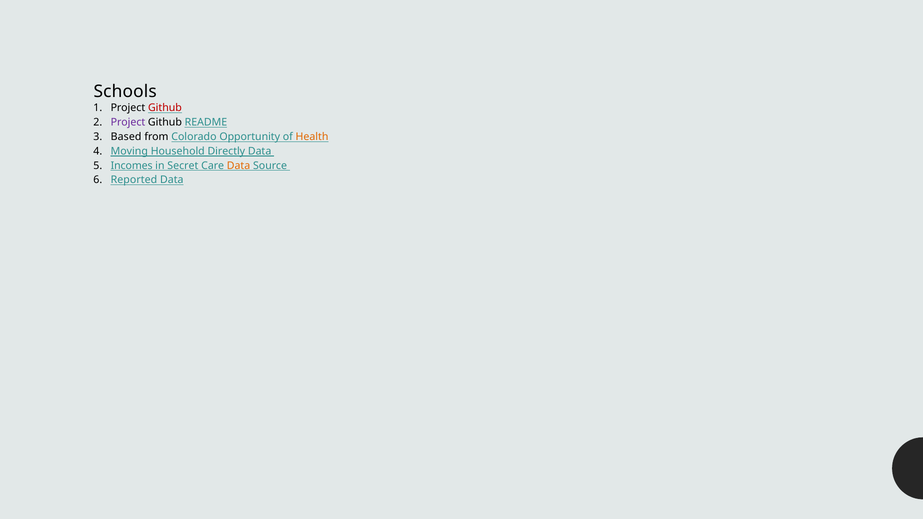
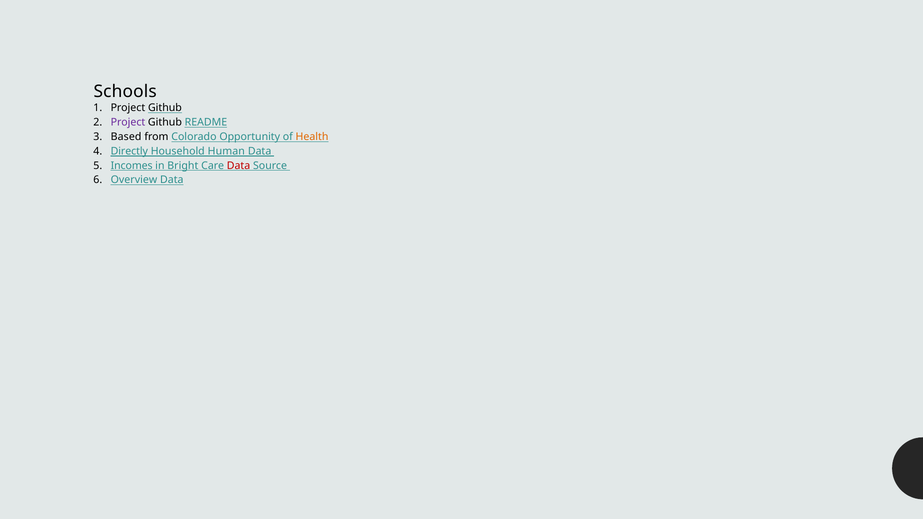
Github colour: red -> black (165, 108)
Moving: Moving -> Directly (129, 151)
Directly: Directly -> Human (226, 151)
Secret: Secret -> Bright (183, 166)
Data colour: orange -> red (239, 166)
Reported: Reported -> Overview (134, 180)
